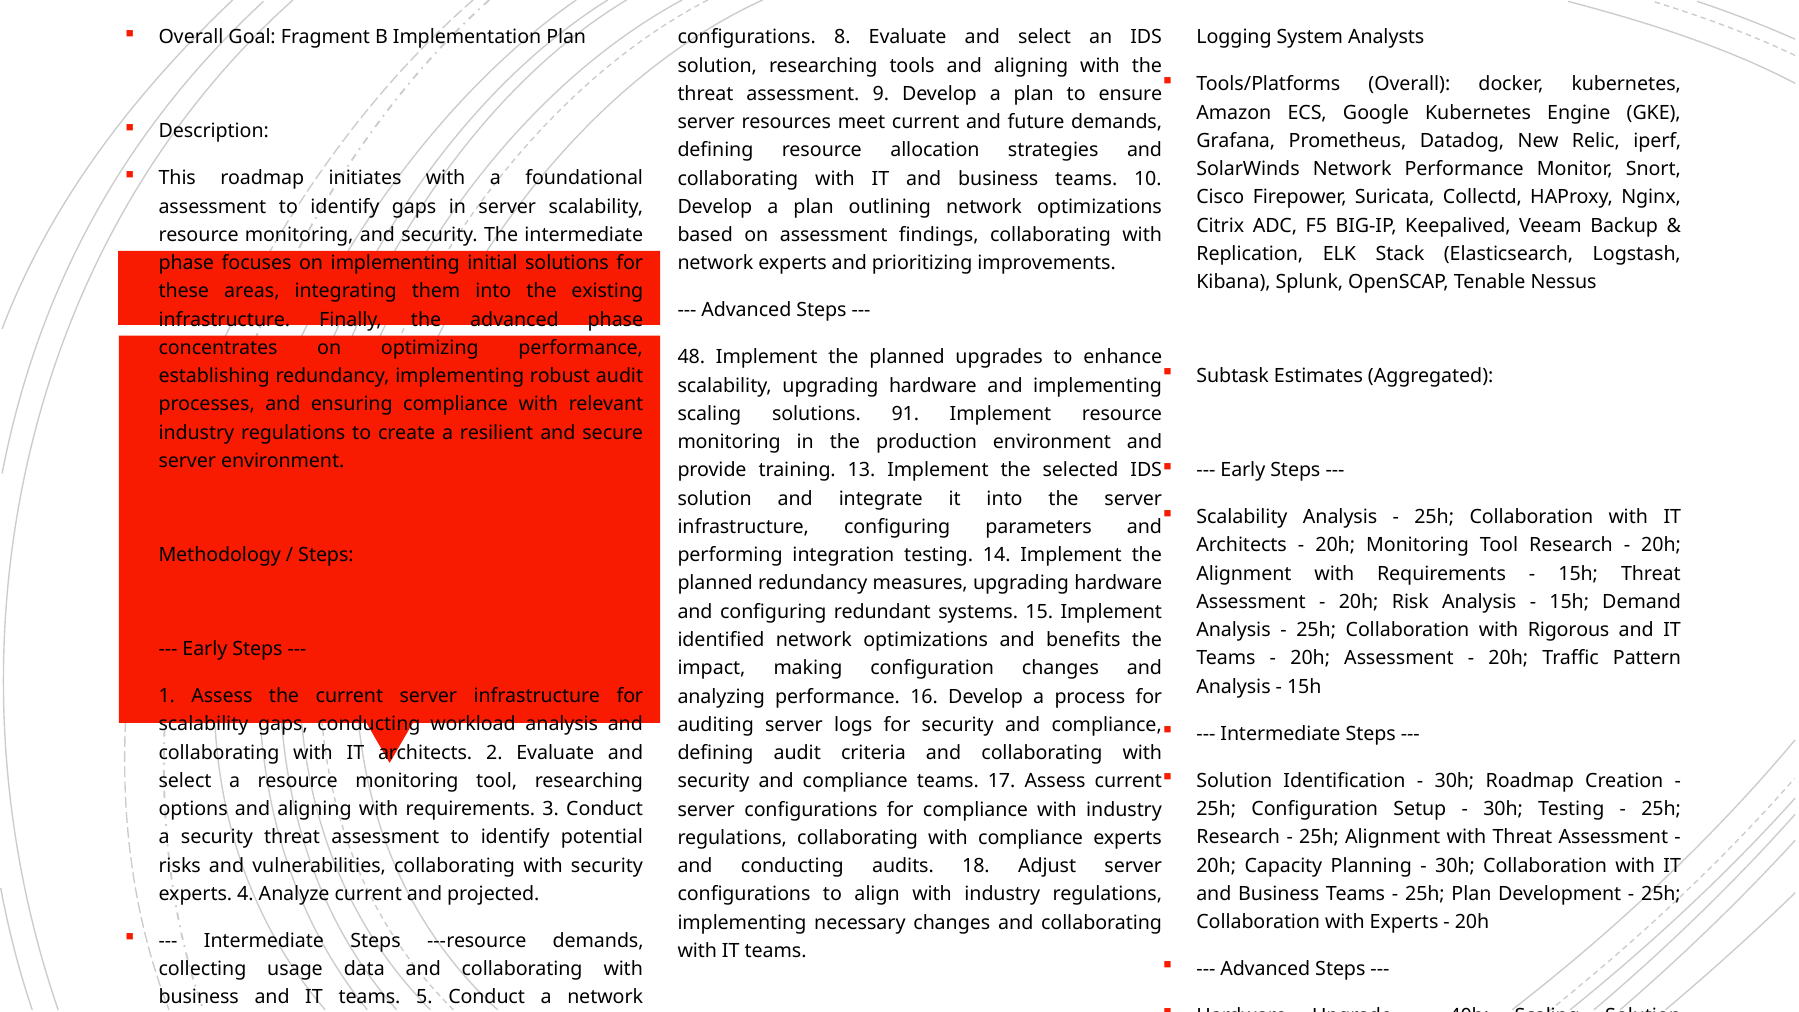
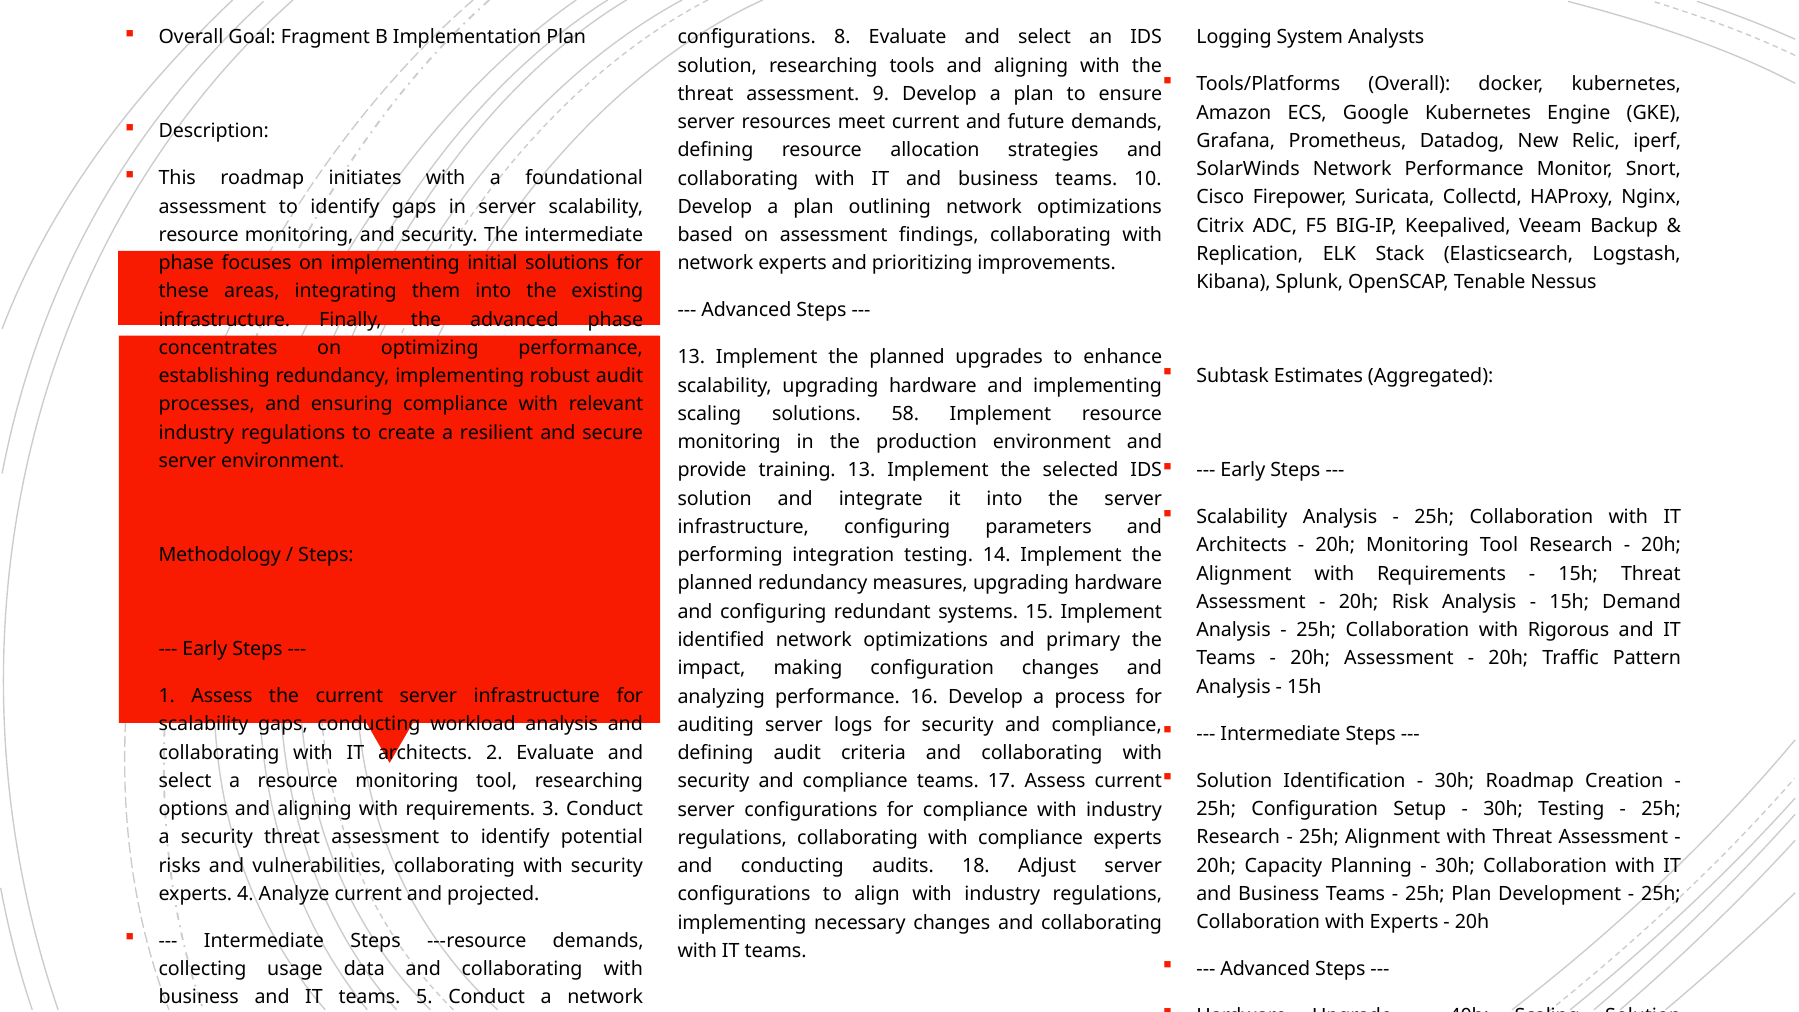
48: 48 -> 13 (691, 357)
91: 91 -> 58 (905, 414)
benefits: benefits -> primary (1083, 640)
